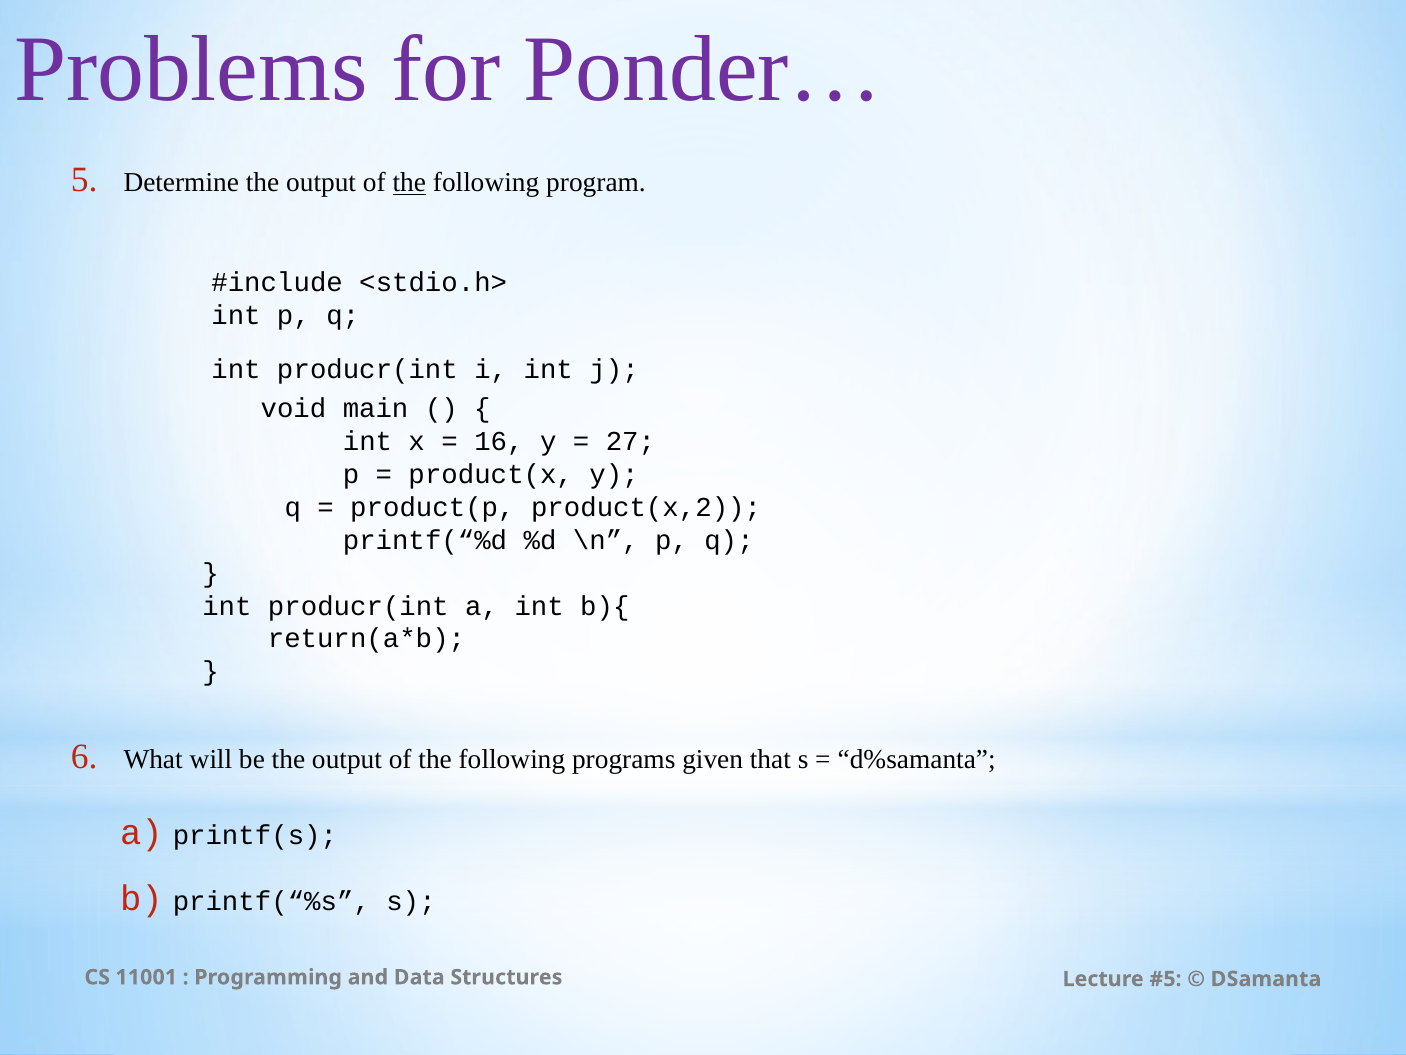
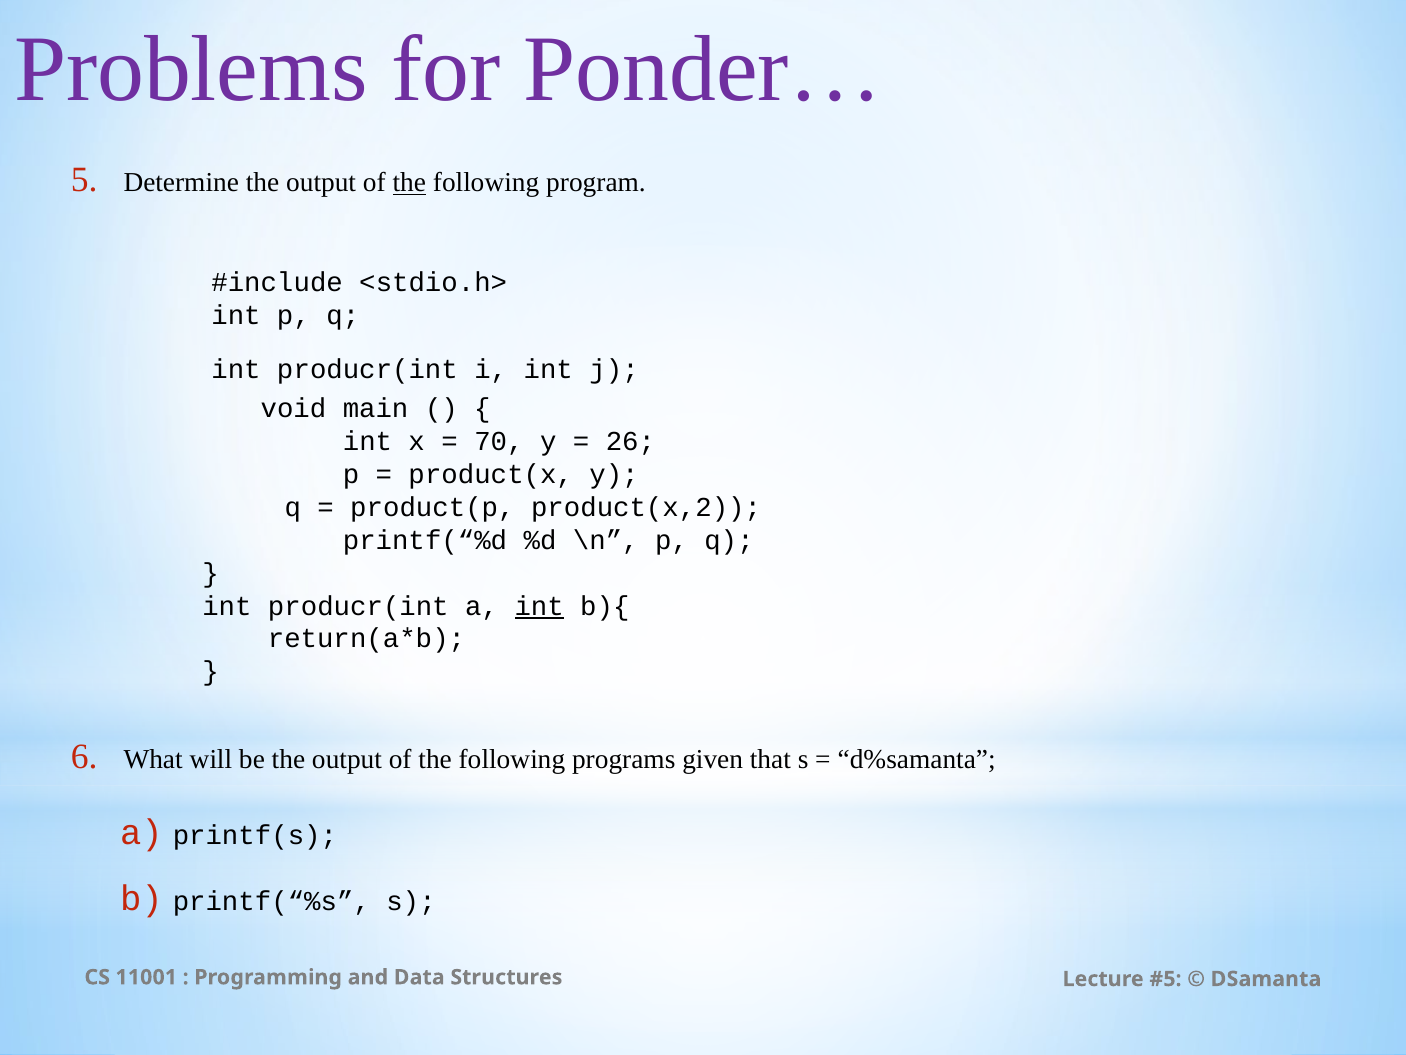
16: 16 -> 70 (499, 441)
27: 27 -> 26 (630, 441)
int underline: none -> present (539, 606)
